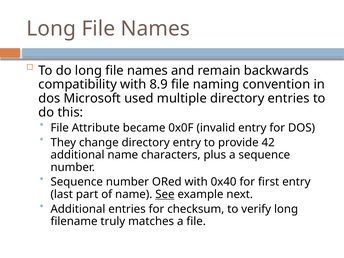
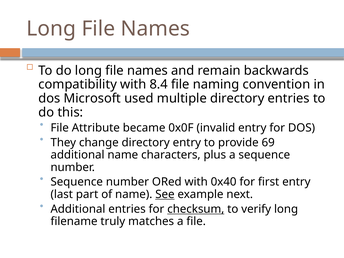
8.9: 8.9 -> 8.4 (159, 84)
42: 42 -> 69 (268, 142)
checksum underline: none -> present (196, 209)
